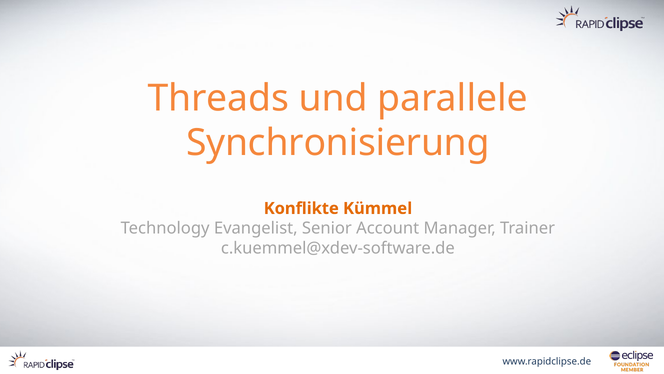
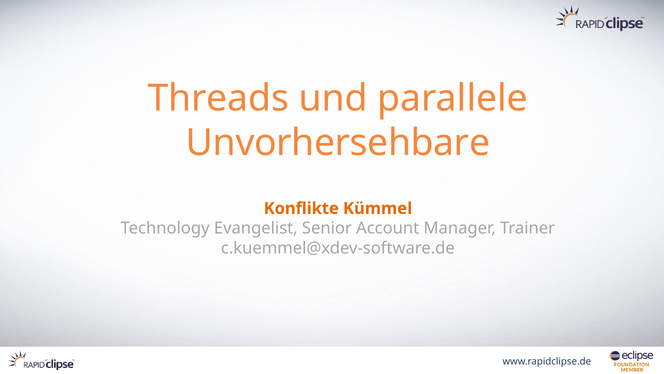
Synchronisierung: Synchronisierung -> Unvorhersehbare (338, 143)
